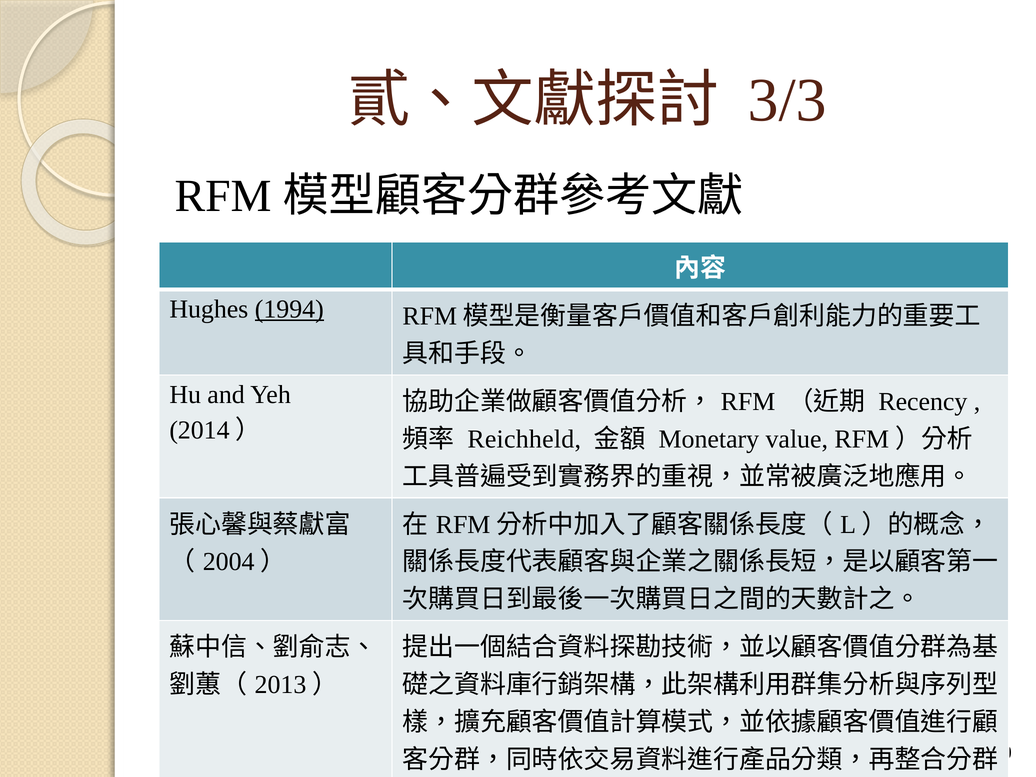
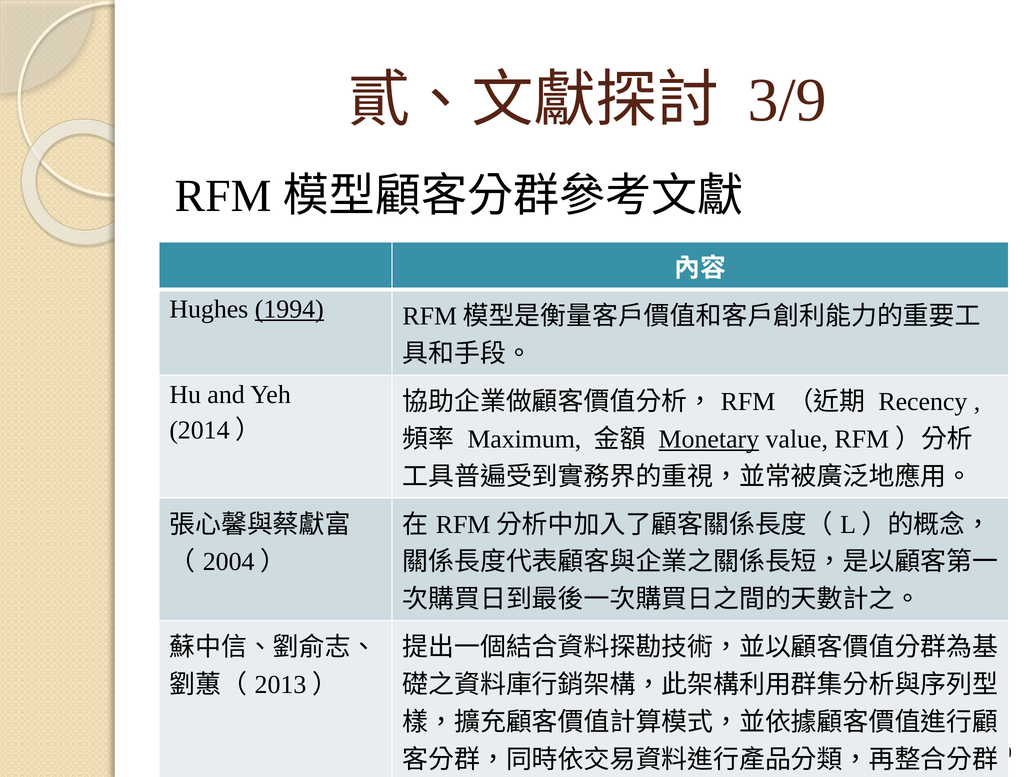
3/3: 3/3 -> 3/9 (787, 100)
Reichheld: Reichheld -> Maximum (524, 439)
Monetary underline: none -> present (709, 439)
